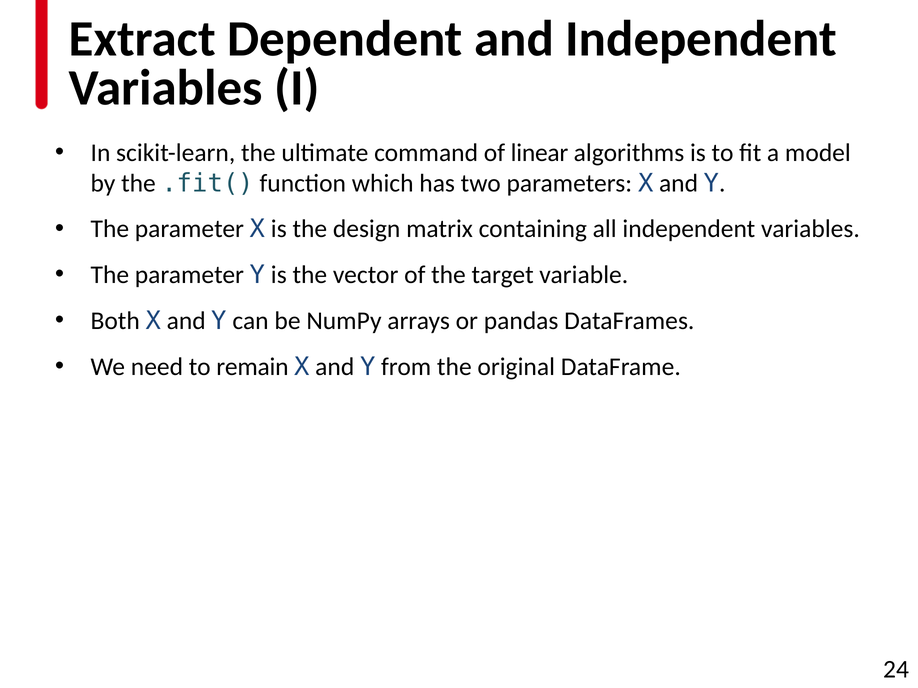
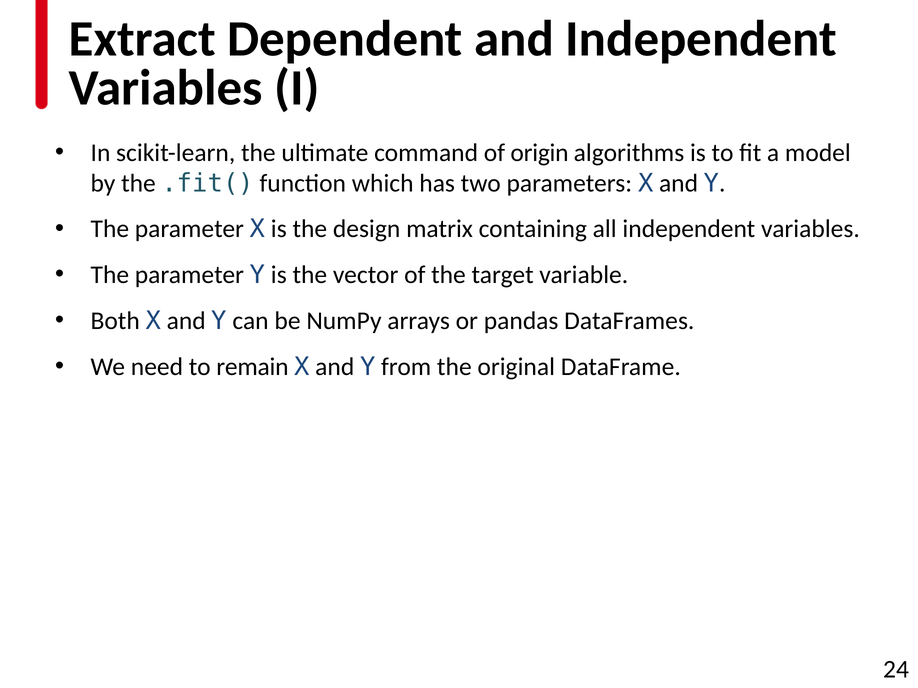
linear: linear -> origin (540, 153)
